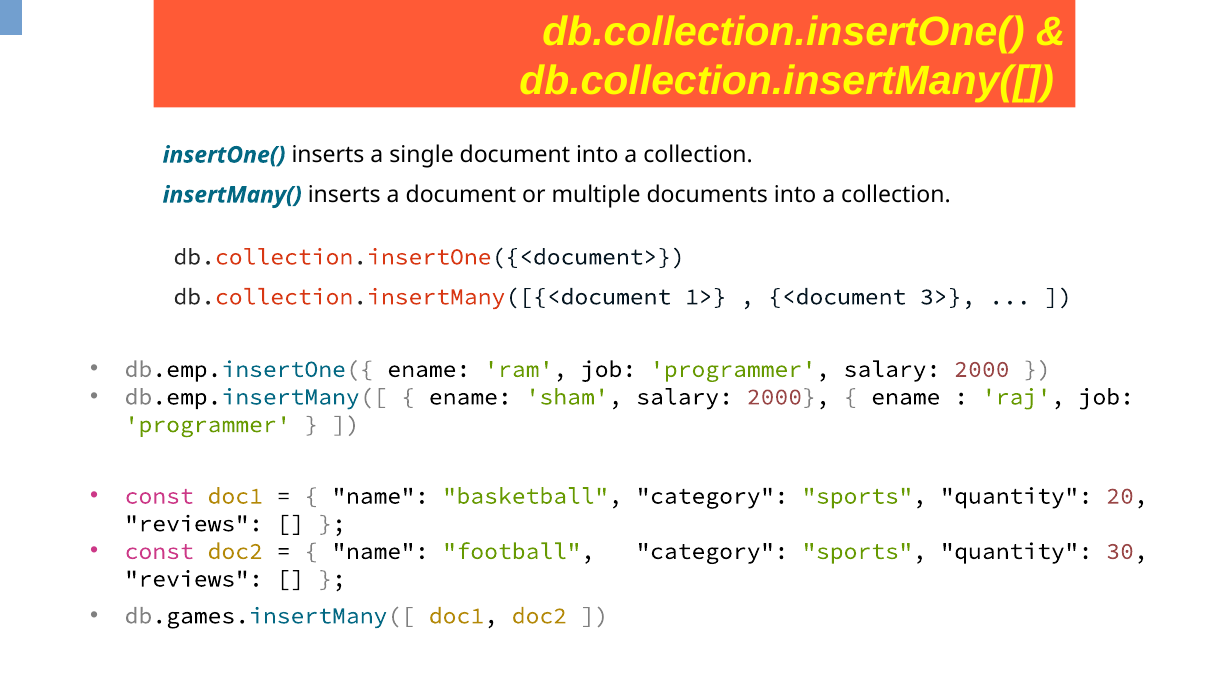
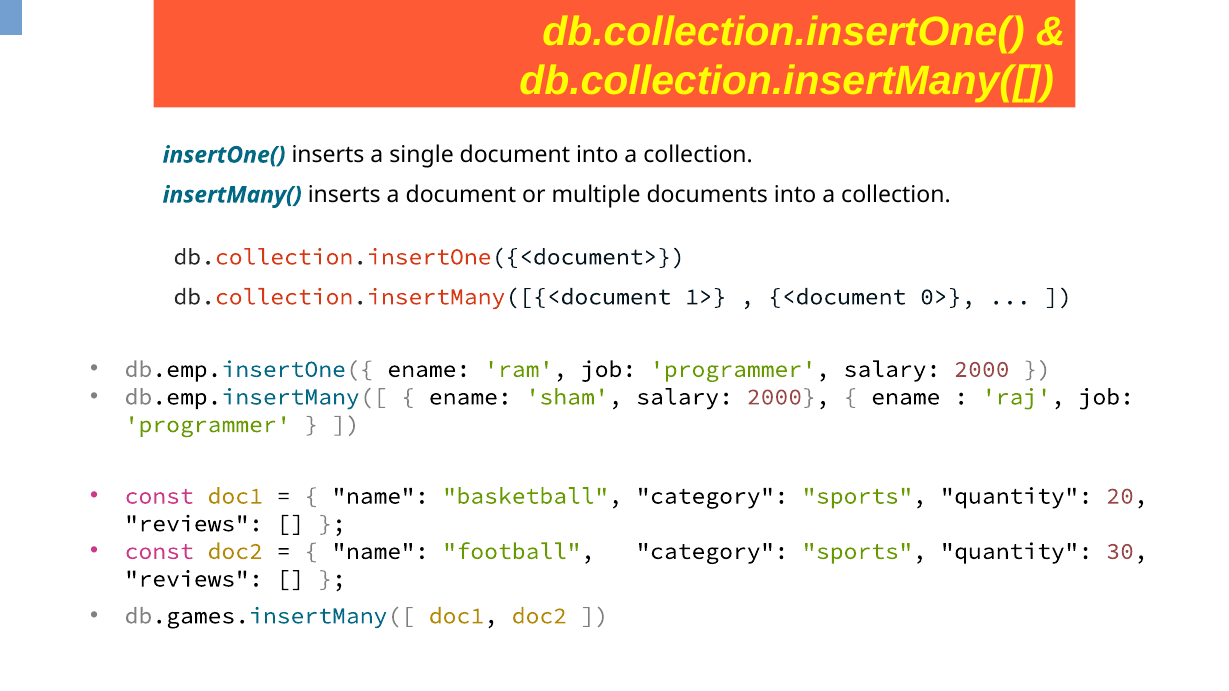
3>: 3> -> 0> (948, 297)
